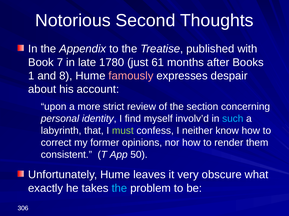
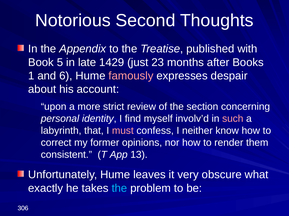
7: 7 -> 5 (60, 63)
1780: 1780 -> 1429 (112, 63)
61: 61 -> 23 (158, 63)
8: 8 -> 6 (66, 76)
such colour: light blue -> pink (233, 119)
must colour: light green -> pink (123, 131)
50: 50 -> 13 (139, 155)
